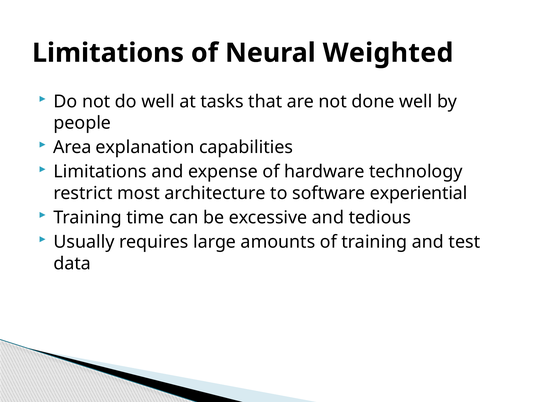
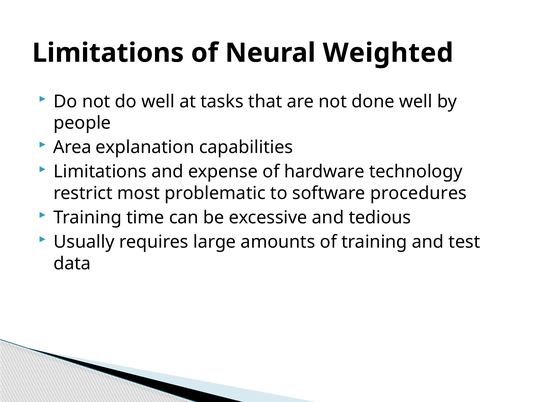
architecture: architecture -> problematic (215, 193)
experiential: experiential -> procedures (418, 193)
